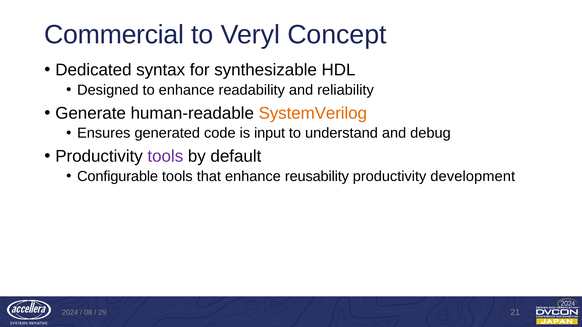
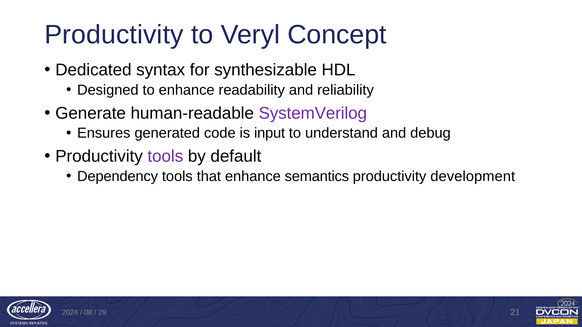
Commercial: Commercial -> Productivity (114, 35)
SystemVerilog colour: orange -> purple (313, 113)
Configurable: Configurable -> Dependency (118, 176)
reusability: reusability -> semantics (317, 176)
